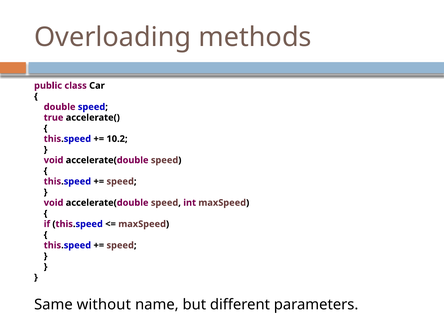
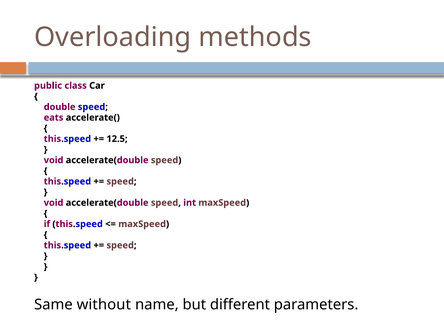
true: true -> eats (54, 118)
10.2: 10.2 -> 12.5 (117, 139)
